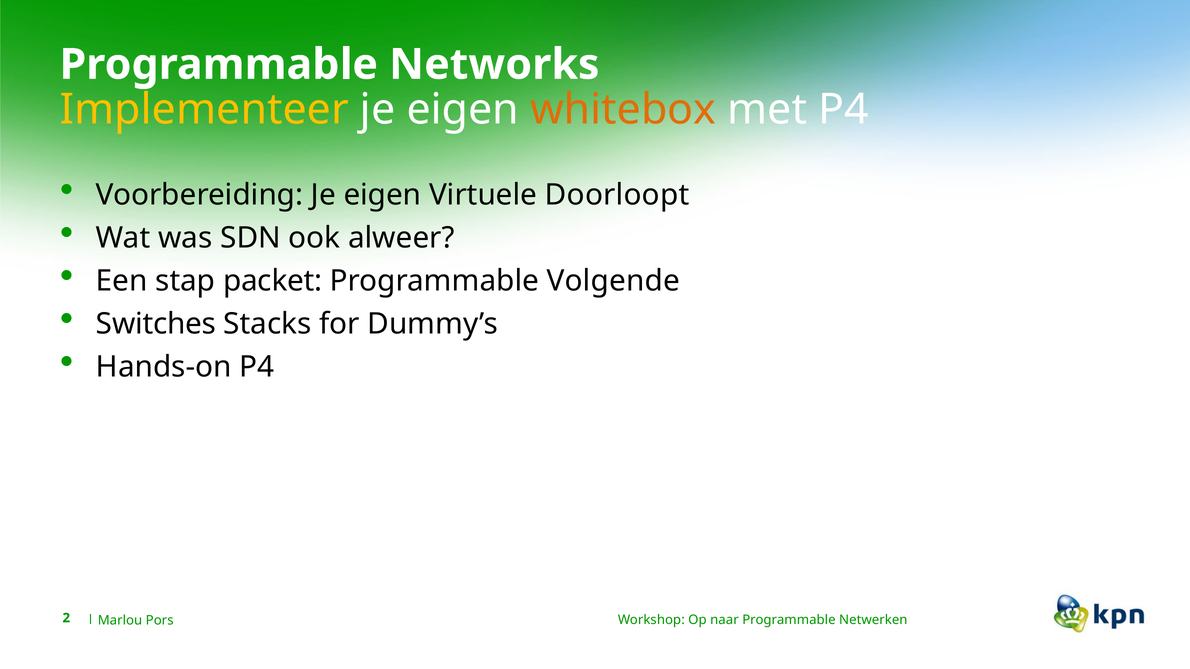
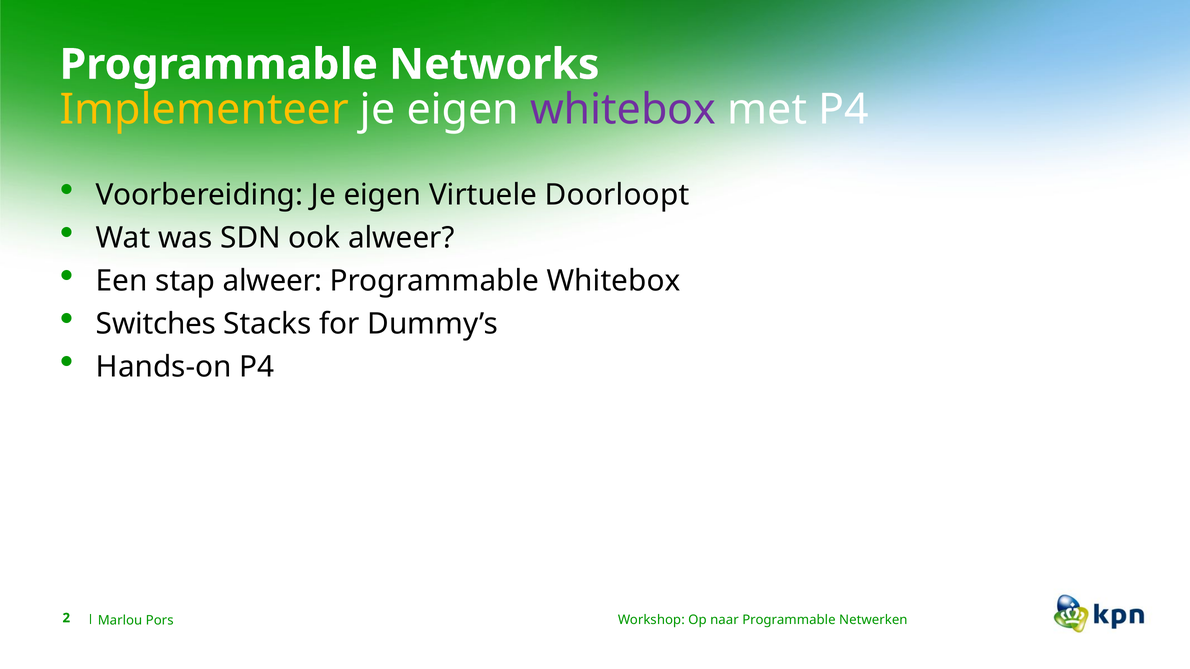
whitebox colour: orange -> purple (623, 110)
stap packet: packet -> alweer (273, 281)
Programmable Volgende: Volgende -> Whitebox (613, 281)
